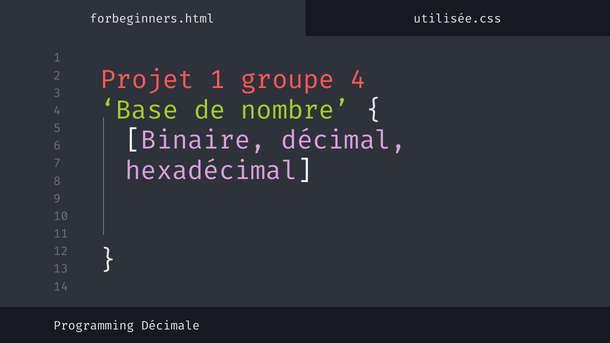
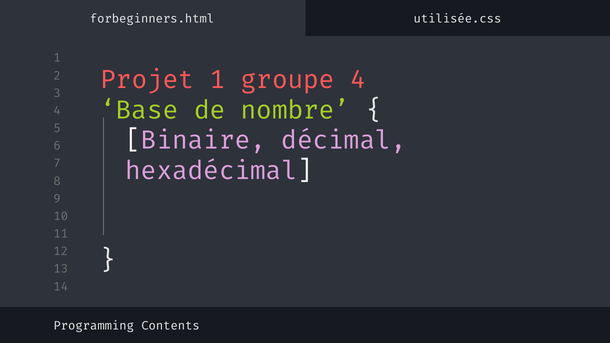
Décimale: Décimale -> Contents (171, 326)
